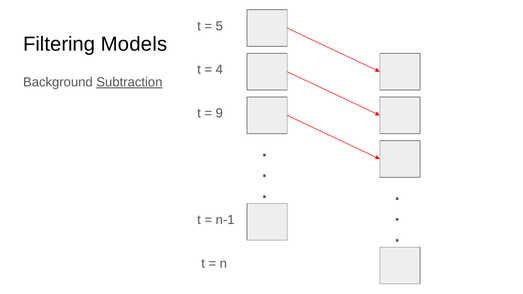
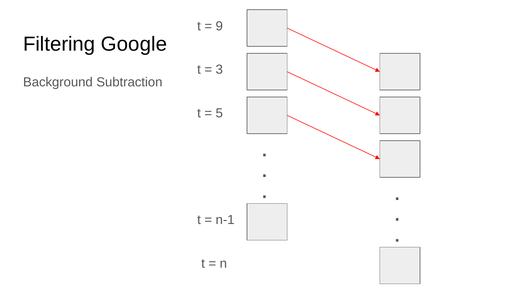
5: 5 -> 9 (219, 26)
Models: Models -> Google (134, 44)
4: 4 -> 3 (219, 70)
Subtraction underline: present -> none (129, 82)
9: 9 -> 5 (219, 113)
